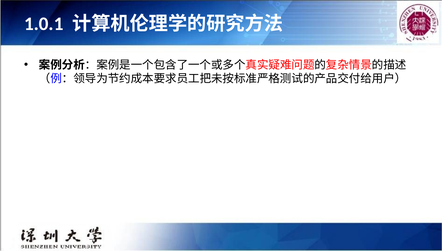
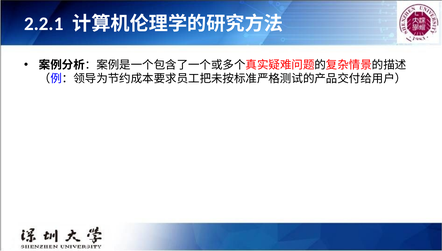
1.0.1: 1.0.1 -> 2.2.1 (44, 24)
